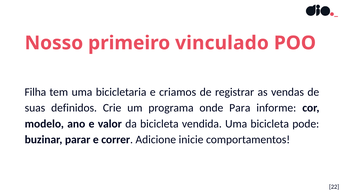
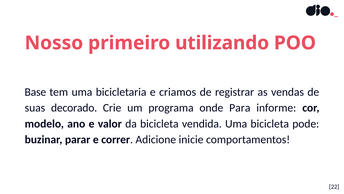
vinculado: vinculado -> utilizando (222, 43)
Filha: Filha -> Base (35, 92)
definidos: definidos -> decorado (74, 108)
